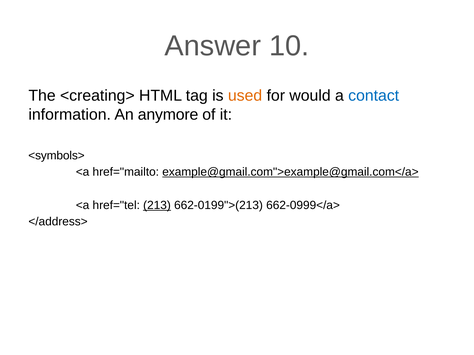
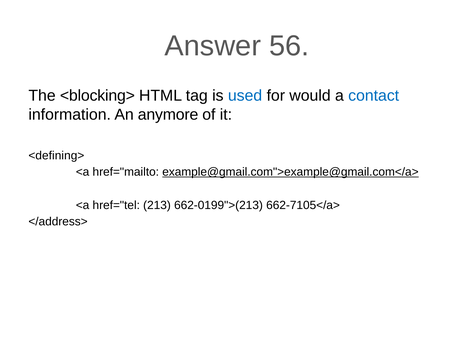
10: 10 -> 56 (289, 46)
<creating>: <creating> -> <blocking> (97, 96)
used colour: orange -> blue (245, 96)
<symbols>: <symbols> -> <defining> (56, 156)
213 underline: present -> none (157, 205)
662-0999</a>: 662-0999</a> -> 662-7105</a> (303, 205)
